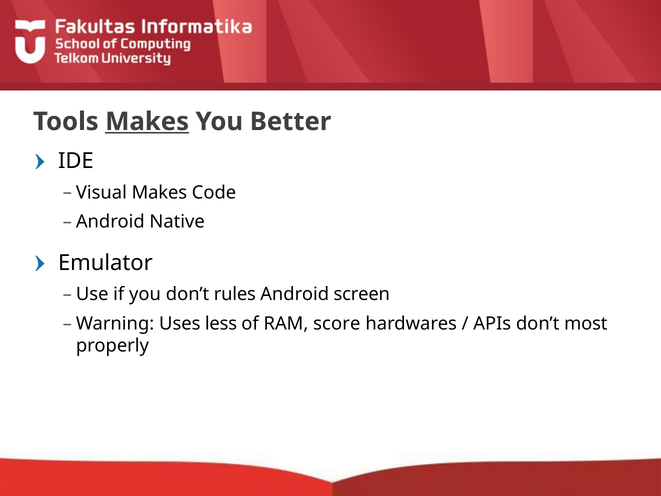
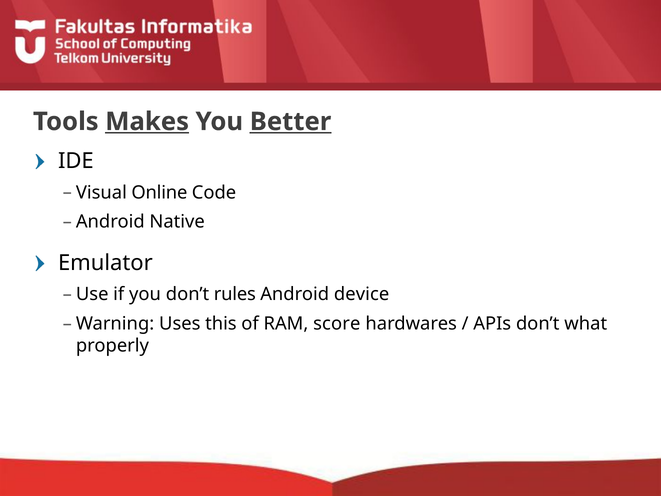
Better underline: none -> present (291, 122)
Visual Makes: Makes -> Online (159, 192)
screen: screen -> device (362, 294)
less: less -> this (221, 324)
most: most -> what (586, 324)
